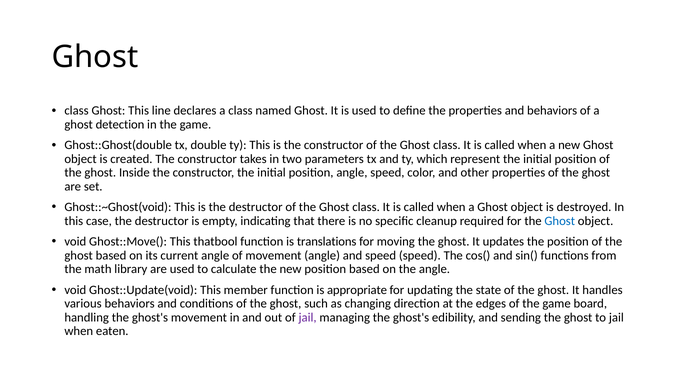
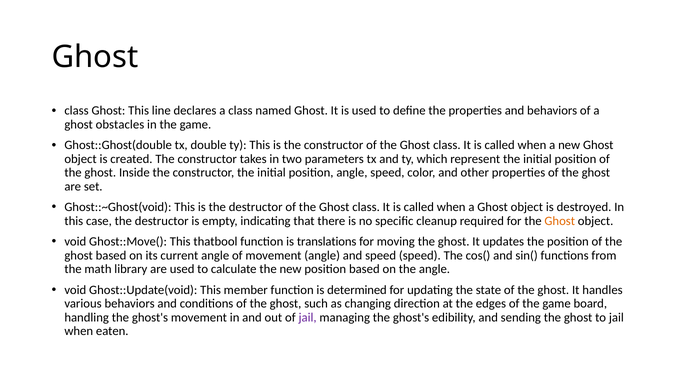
detection: detection -> obstacles (120, 125)
Ghost colour: blue -> orange (560, 221)
appropriate: appropriate -> determined (357, 290)
